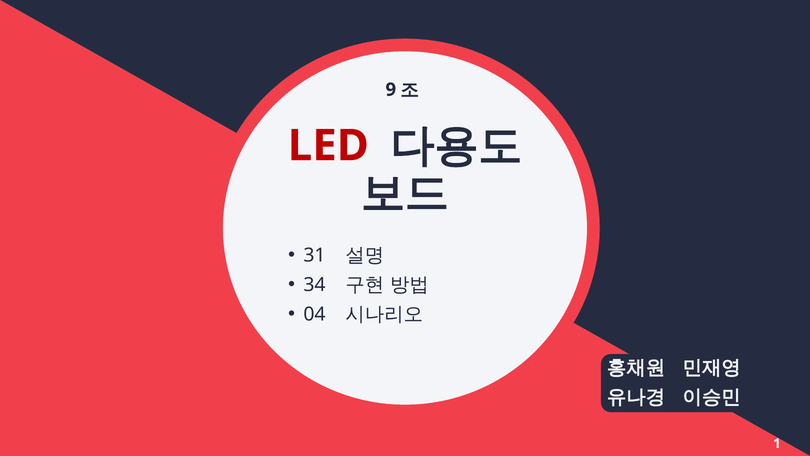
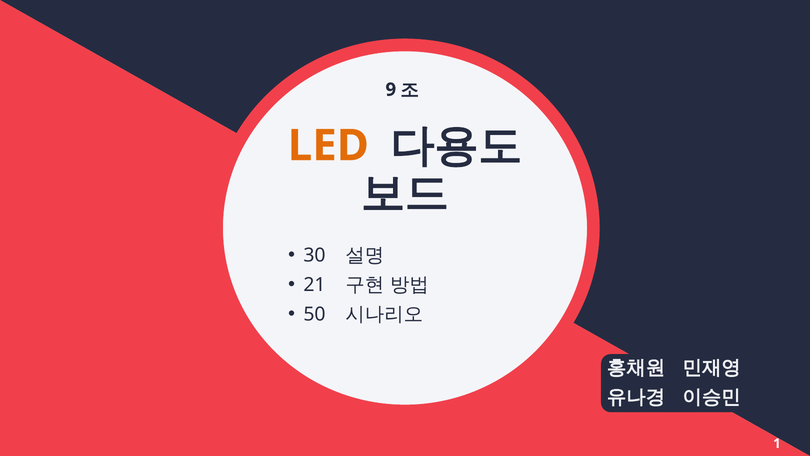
LED colour: red -> orange (328, 146)
31: 31 -> 30 (315, 255)
34: 34 -> 21 (315, 284)
04: 04 -> 50 (315, 314)
